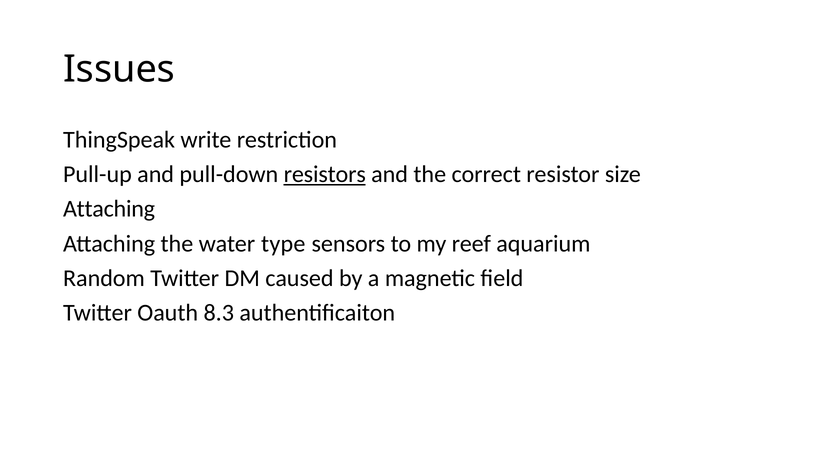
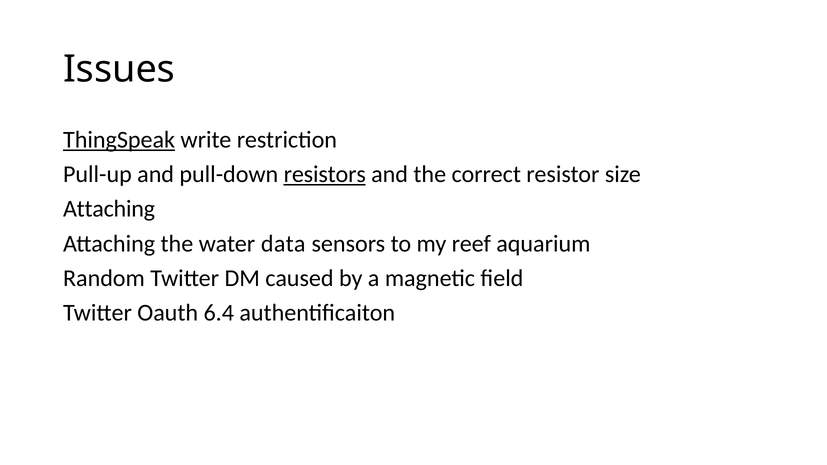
ThingSpeak underline: none -> present (119, 140)
type: type -> data (283, 244)
8.3: 8.3 -> 6.4 (219, 313)
